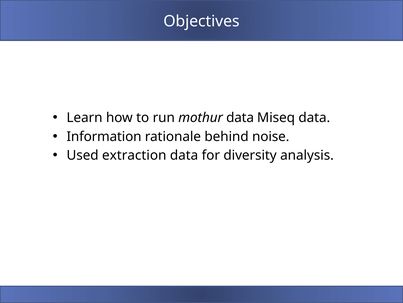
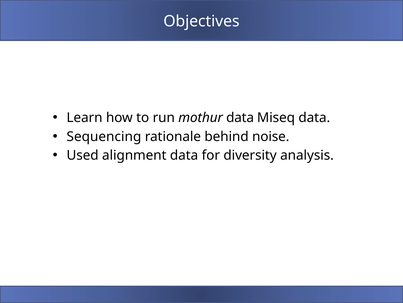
Information: Information -> Sequencing (104, 136)
extraction: extraction -> alignment (134, 155)
